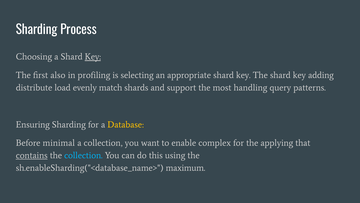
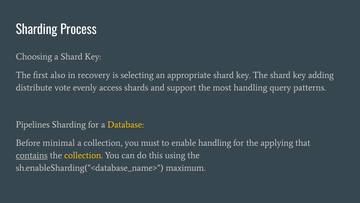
Key underline: present -> none (93, 57)
profiling: profiling -> recovery (94, 75)
load: load -> vote (63, 87)
match: match -> access (111, 87)
Ensuring: Ensuring -> Pipelines (33, 124)
want: want -> must (150, 143)
enable complex: complex -> handling (215, 143)
collection colour: light blue -> yellow (83, 155)
